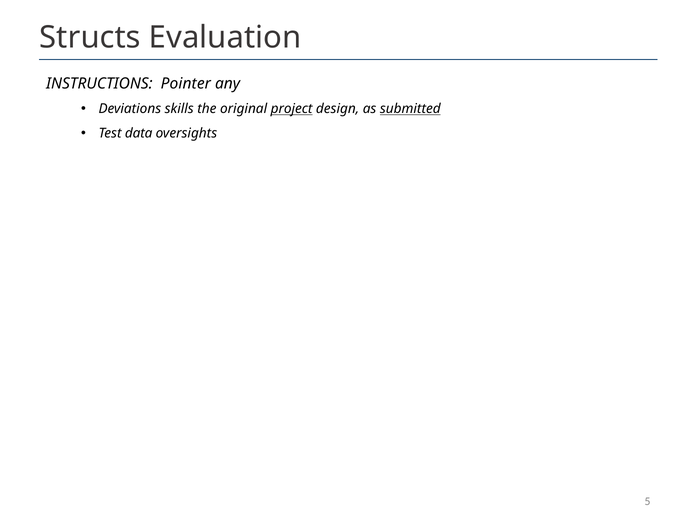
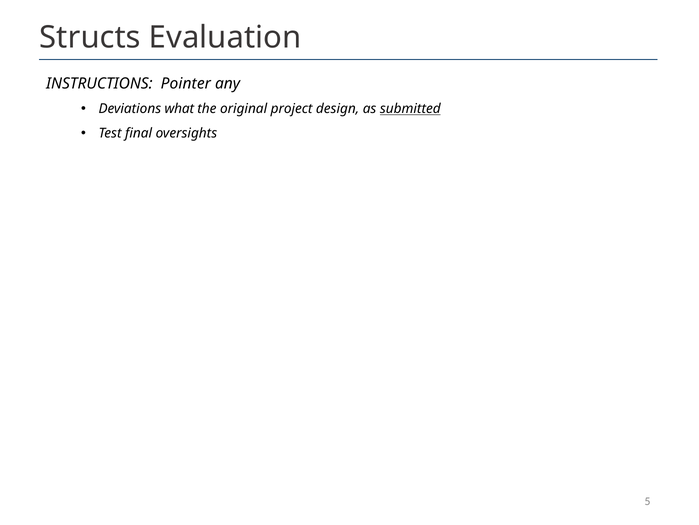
skills: skills -> what (179, 109)
project underline: present -> none (292, 109)
data: data -> final (139, 133)
